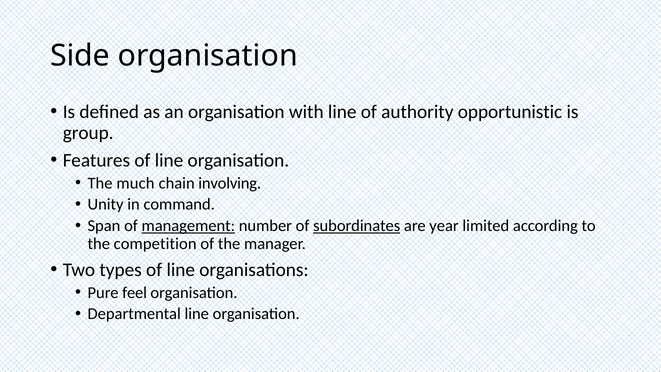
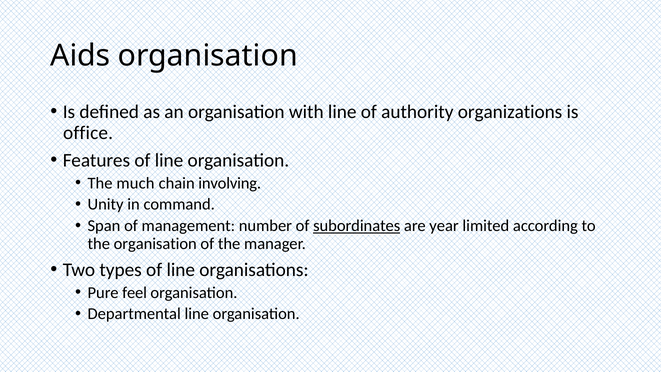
Side: Side -> Aids (80, 56)
opportunistic: opportunistic -> organizations (510, 112)
group: group -> office (88, 133)
management underline: present -> none (188, 226)
the competition: competition -> organisation (155, 243)
